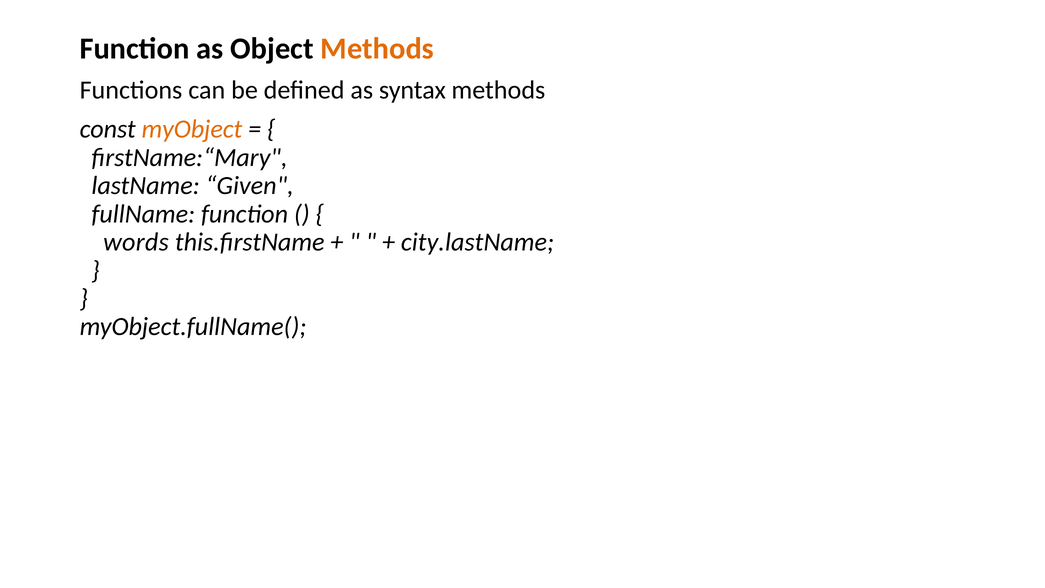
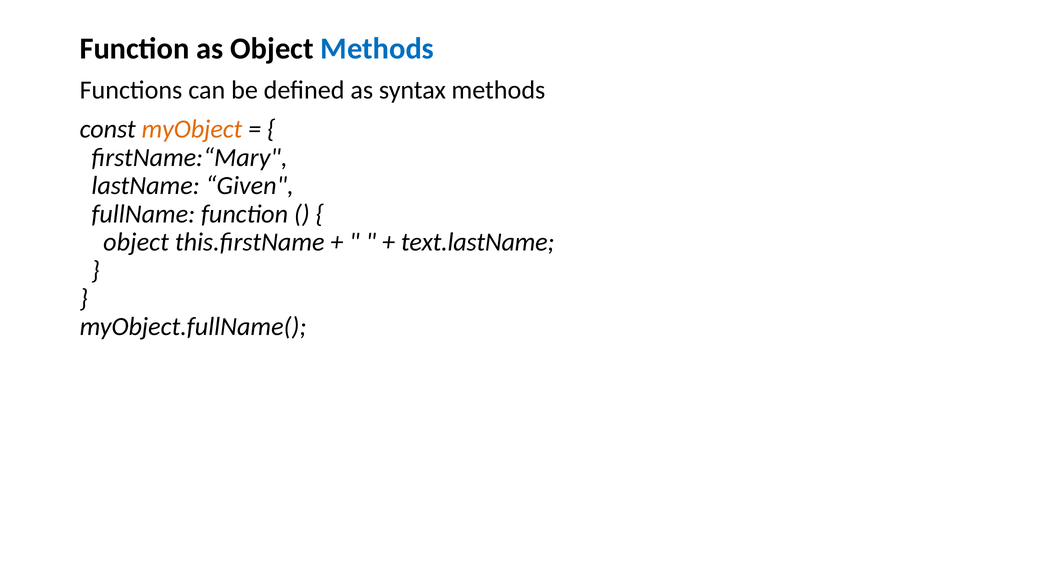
Methods colour: orange -> blue (377, 49)
words: words -> object (136, 242)
city.lastName: city.lastName -> text.lastName (478, 242)
